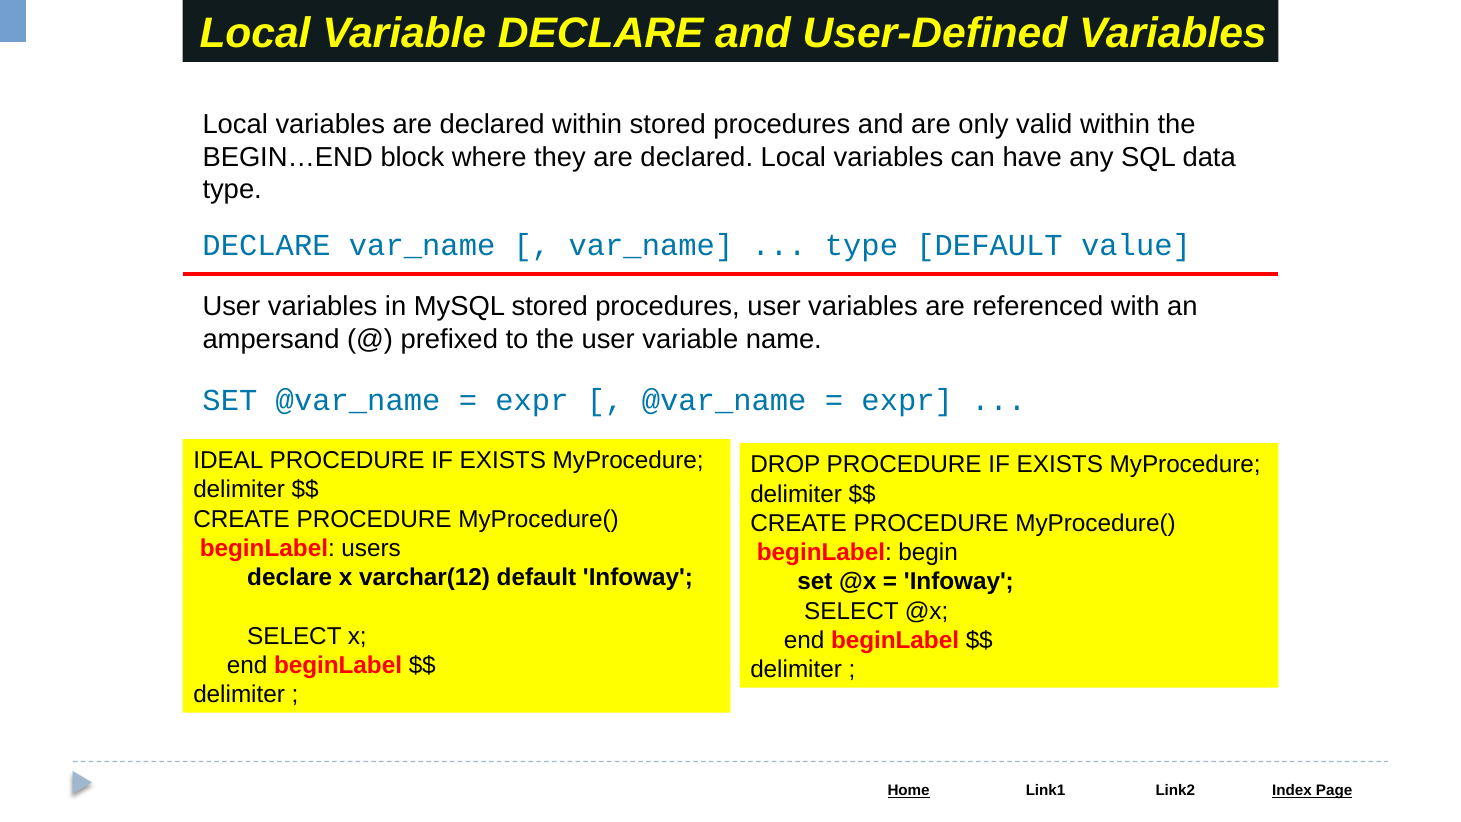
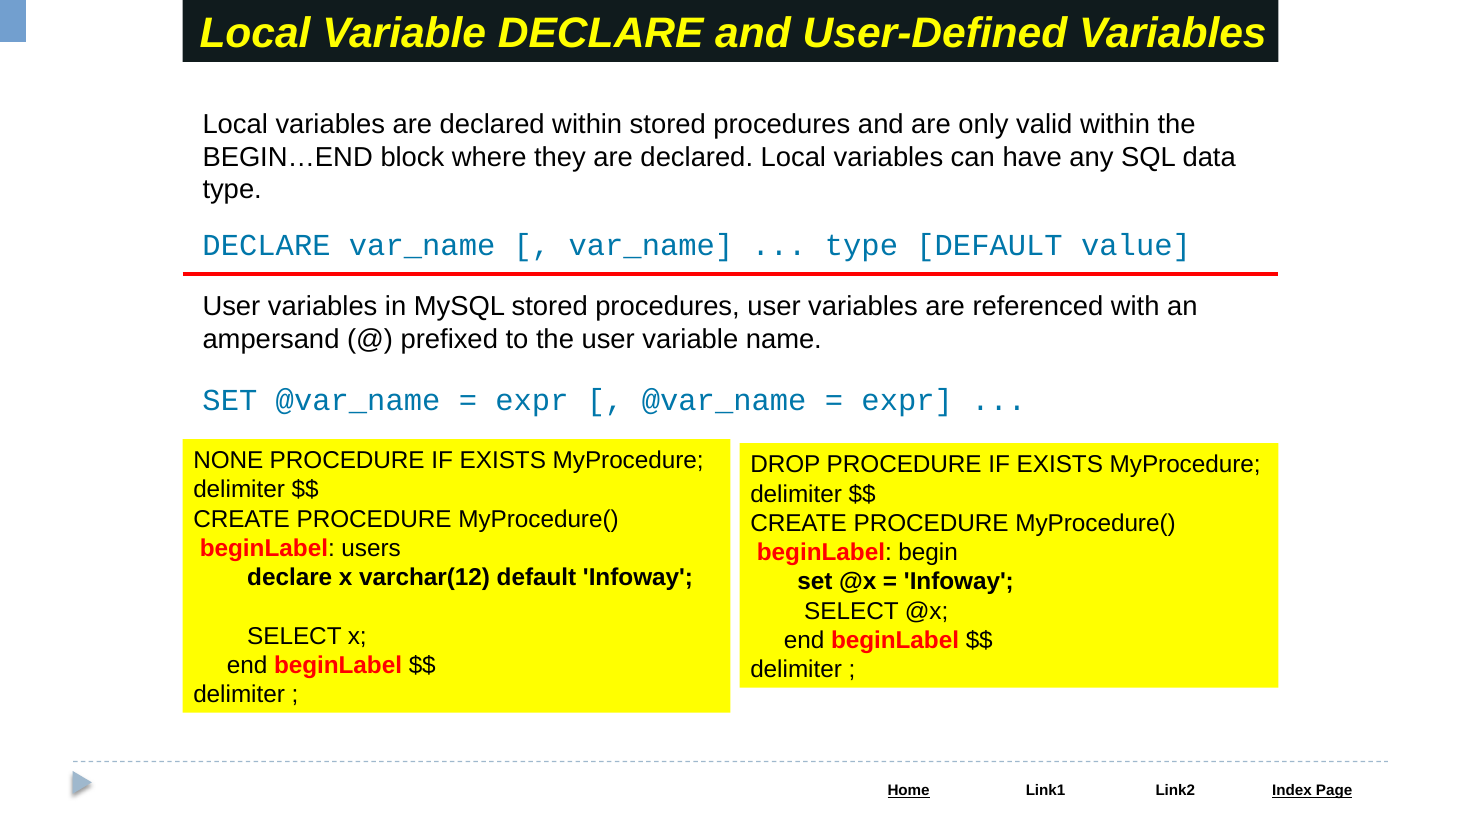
IDEAL: IDEAL -> NONE (228, 461)
